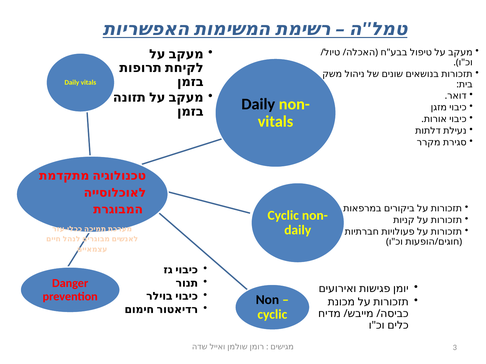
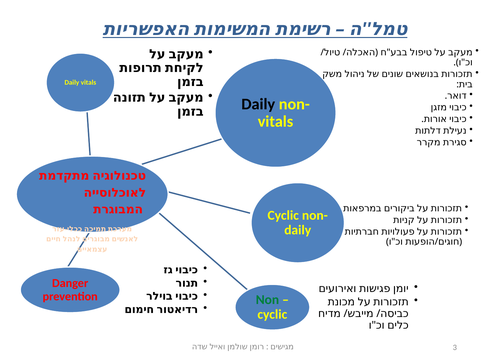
Non colour: black -> green (267, 300)
